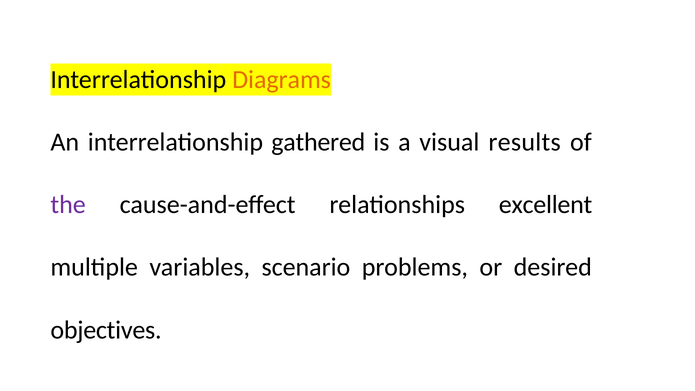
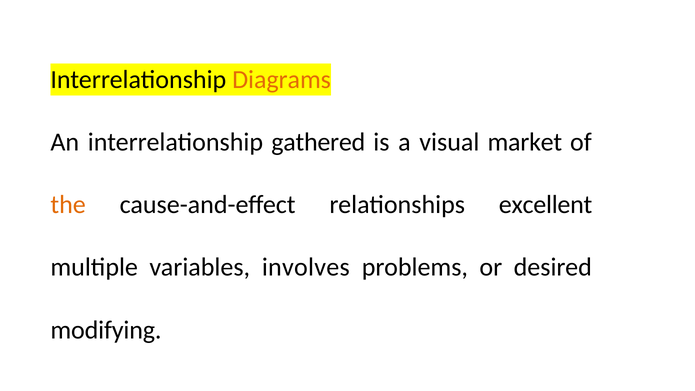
results: results -> market (525, 142)
the colour: purple -> orange (68, 205)
scenario: scenario -> involves (306, 267)
objectives: objectives -> modifying (106, 330)
